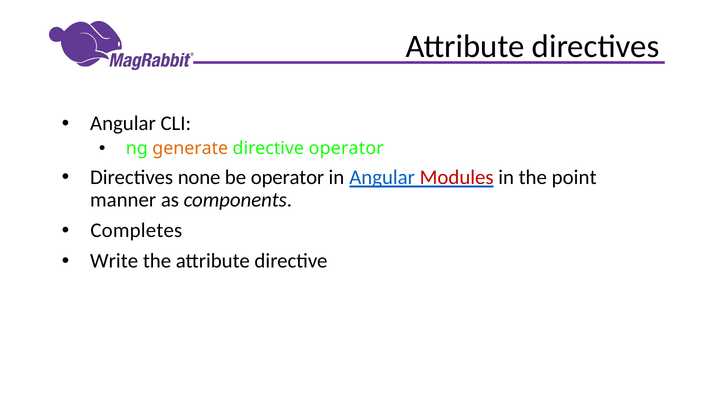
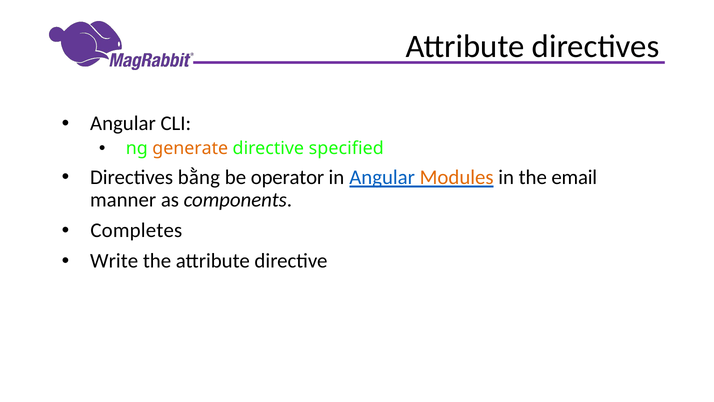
directive operator: operator -> specified (346, 148)
none: none -> bằng (199, 177)
Modules colour: red -> orange (457, 177)
point: point -> email (574, 177)
